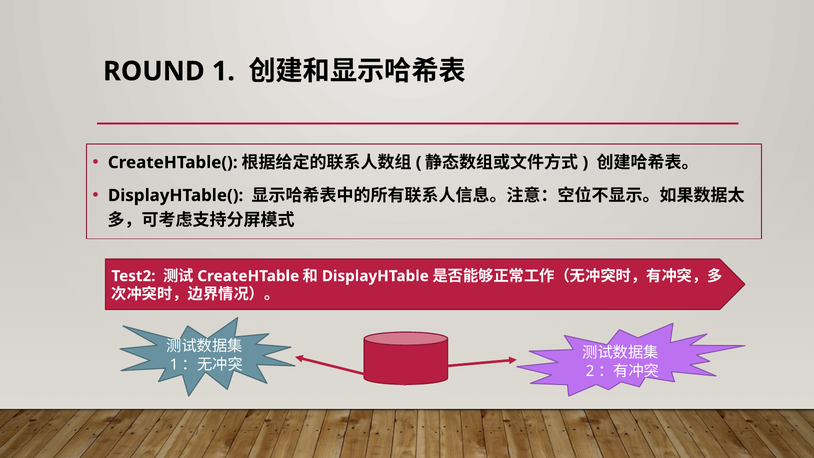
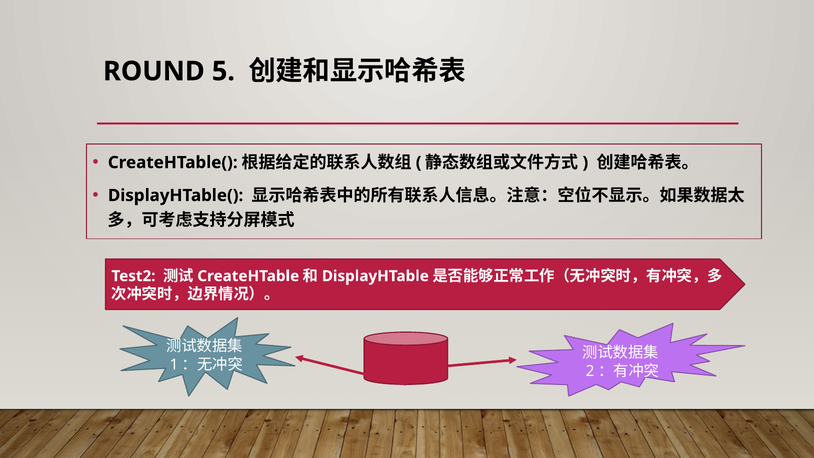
1: 1 -> 5 (223, 71)
